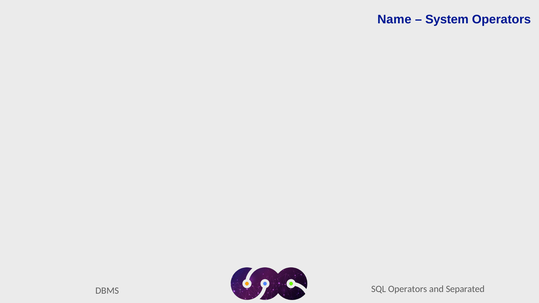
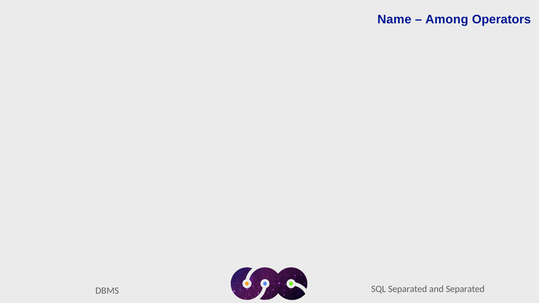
System: System -> Among (447, 19)
SQL Operators: Operators -> Separated (408, 289)
